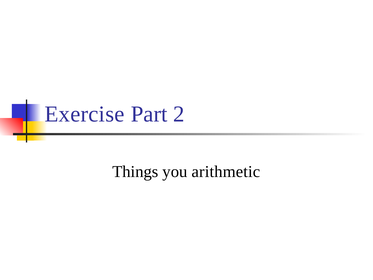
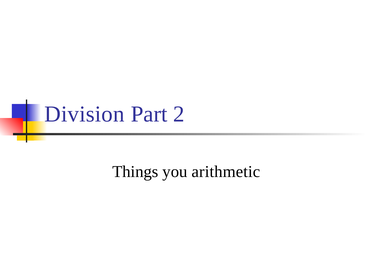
Exercise: Exercise -> Division (84, 114)
